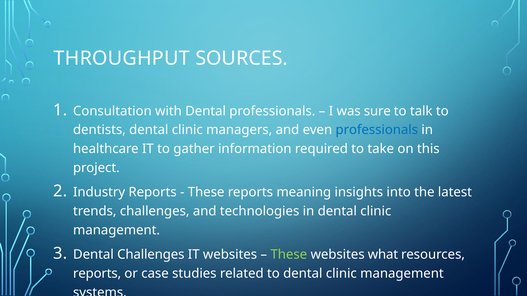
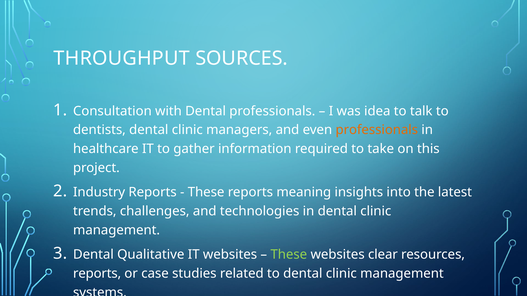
sure: sure -> idea (377, 111)
professionals colour: blue -> orange (377, 130)
Dental Challenges: Challenges -> Qualitative (151, 255)
what: what -> clear (383, 255)
